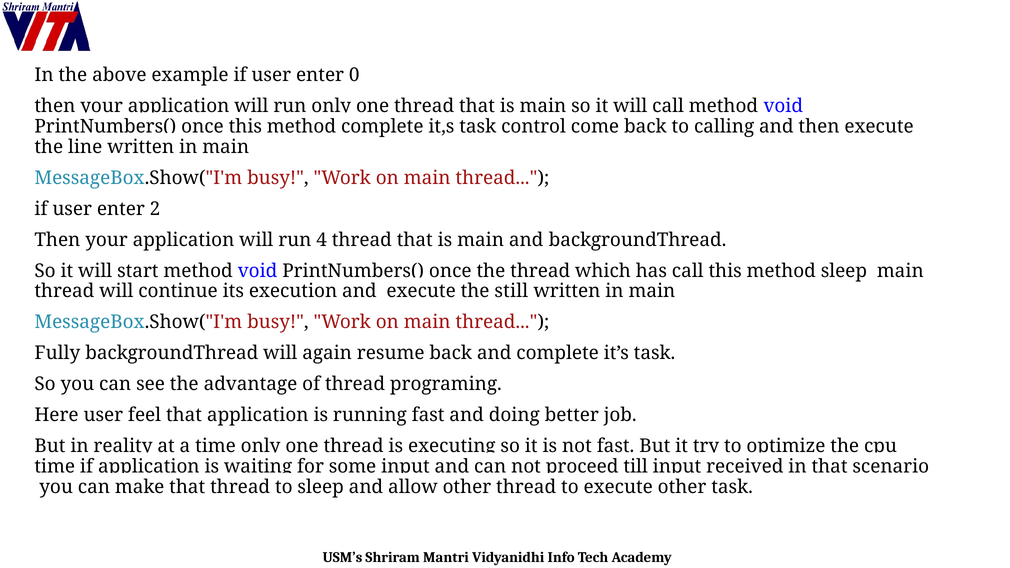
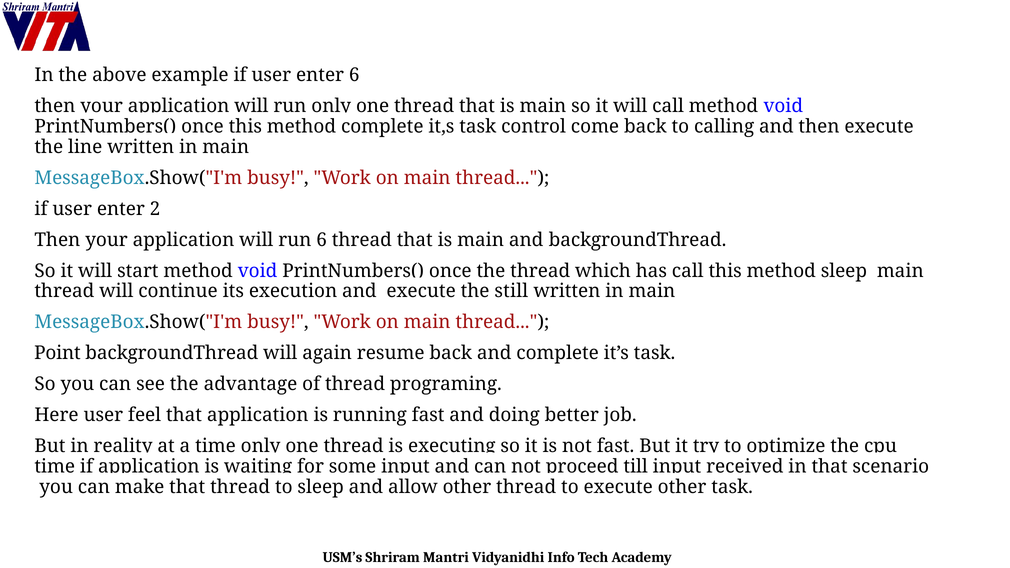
enter 0: 0 -> 6 (354, 75)
run 4: 4 -> 6 (322, 240)
Fully: Fully -> Point (57, 353)
